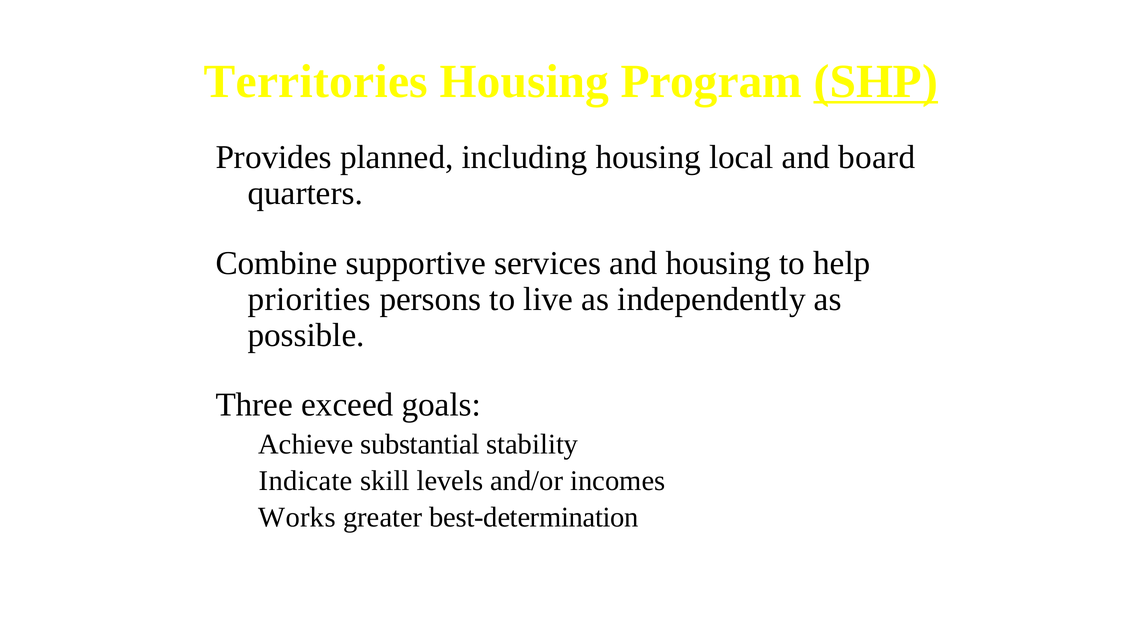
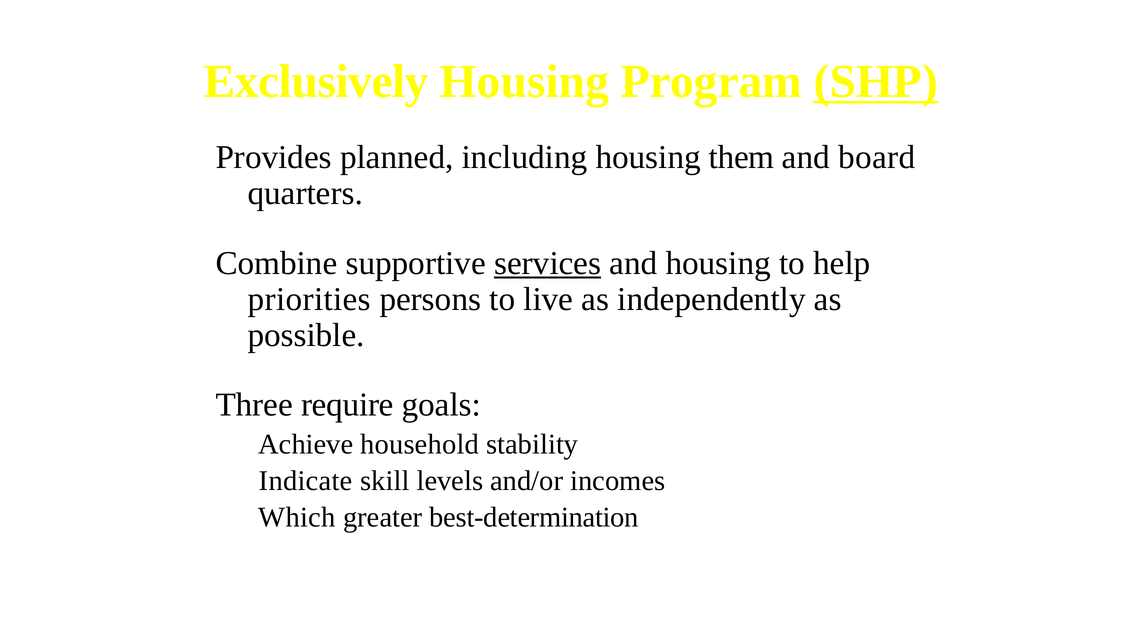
Territories: Territories -> Exclusively (316, 82)
local: local -> them (742, 158)
services underline: none -> present (548, 263)
exceed: exceed -> require (347, 405)
substantial: substantial -> household (420, 444)
Works: Works -> Which (297, 517)
